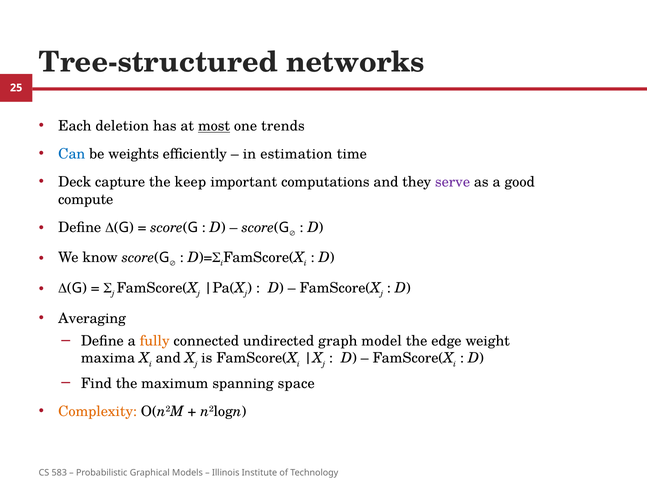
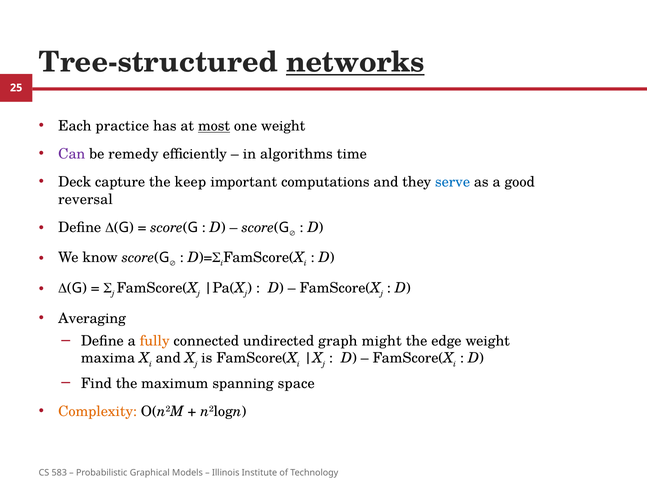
networks underline: none -> present (355, 62)
deletion: deletion -> practice (122, 126)
one trends: trends -> weight (283, 126)
Can colour: blue -> purple (72, 154)
weights: weights -> remedy (133, 154)
estimation: estimation -> algorithms (296, 154)
serve colour: purple -> blue (453, 182)
compute: compute -> reversal (86, 199)
model: model -> might (382, 341)
